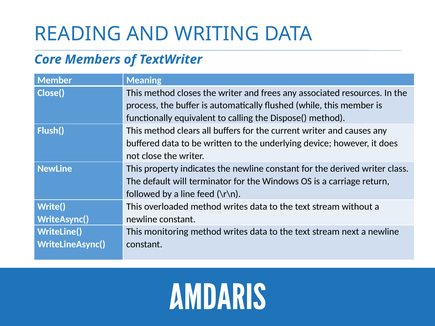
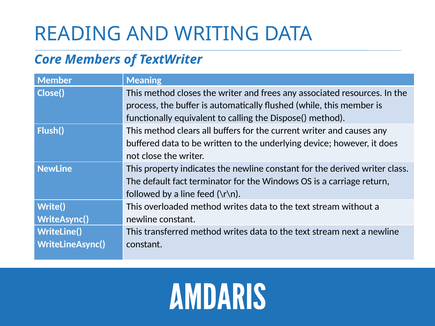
will: will -> fact (180, 181)
monitoring: monitoring -> transferred (166, 232)
